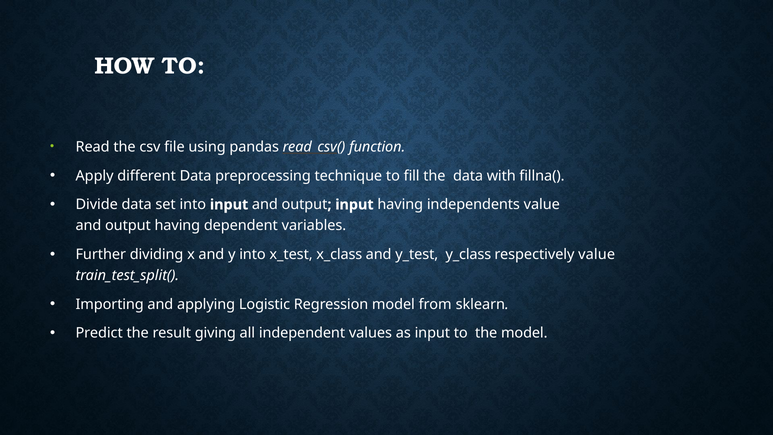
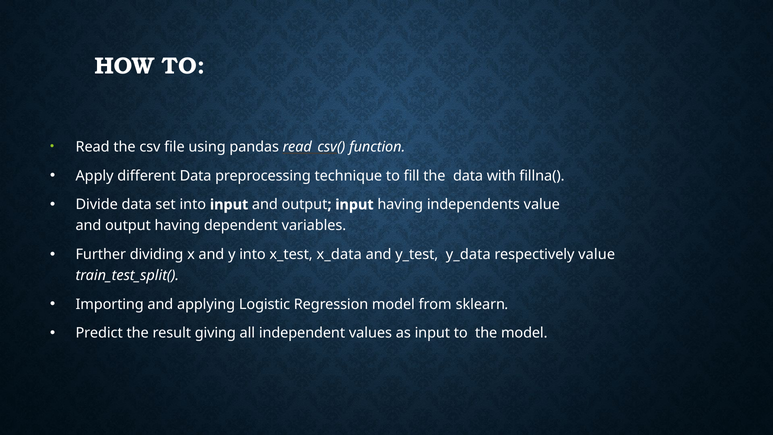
x_class: x_class -> x_data (339, 254)
y_class: y_class -> y_data (468, 254)
